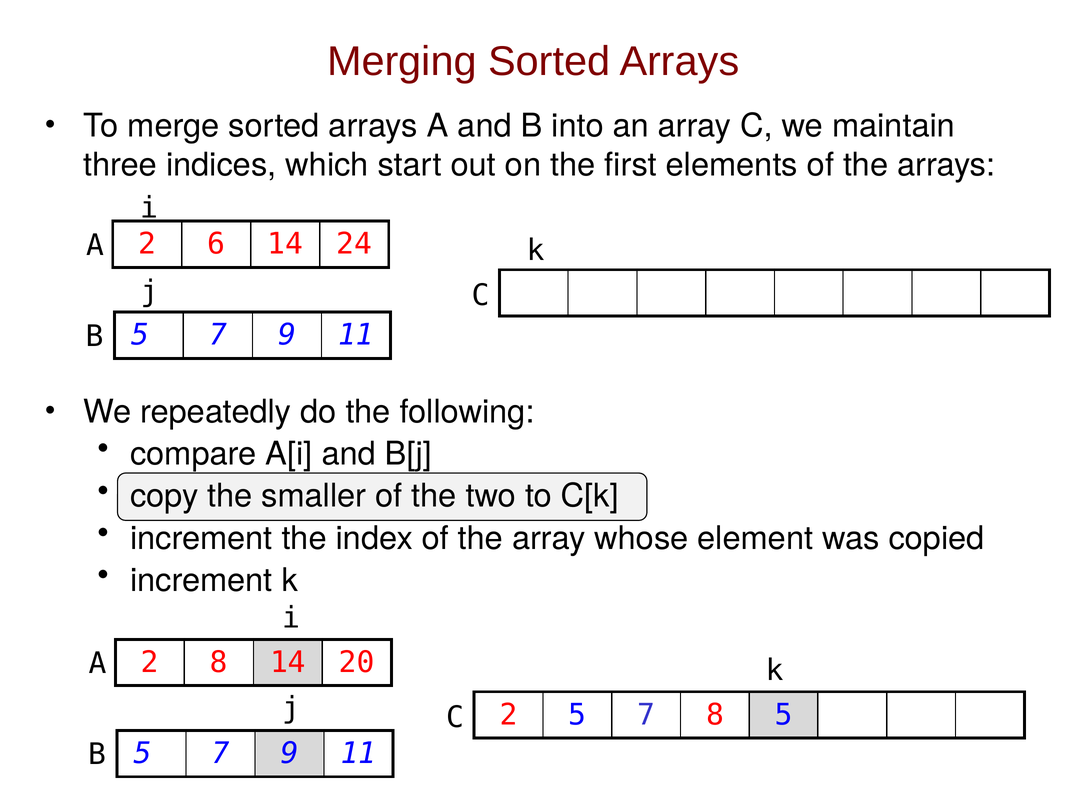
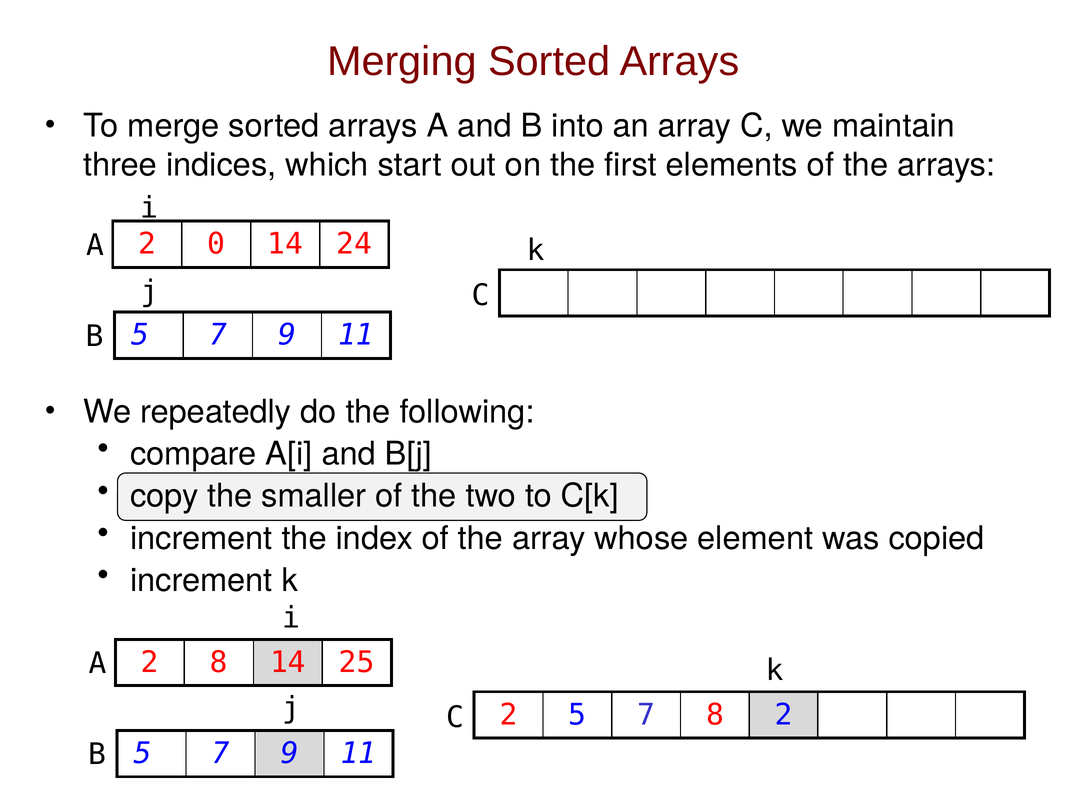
6: 6 -> 0 (216, 244)
20: 20 -> 25 (357, 662)
8 5: 5 -> 2 (784, 715)
